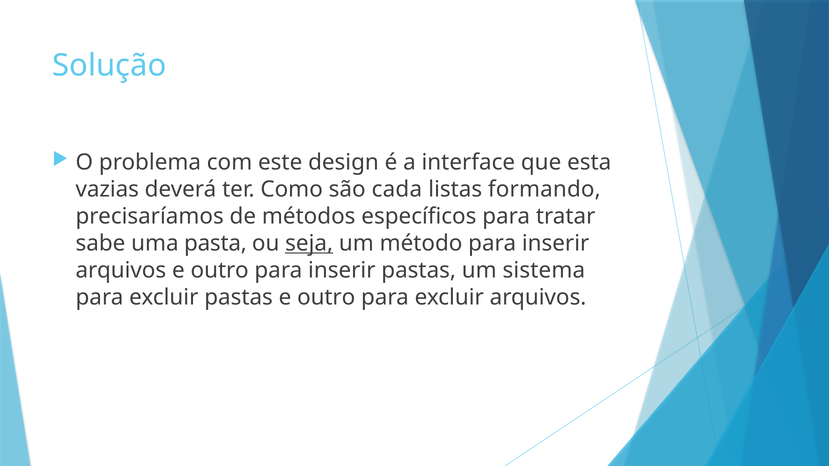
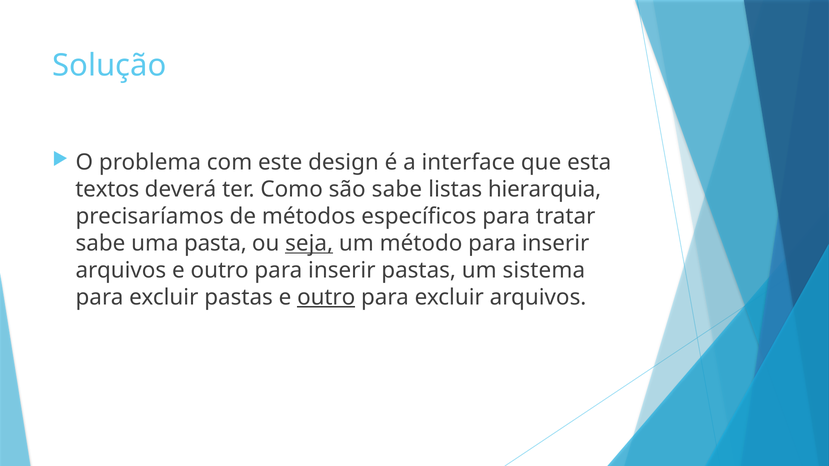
vazias: vazias -> textos (107, 190)
são cada: cada -> sabe (397, 190)
formando: formando -> hierarquia (545, 190)
outro underline: none -> present (326, 297)
